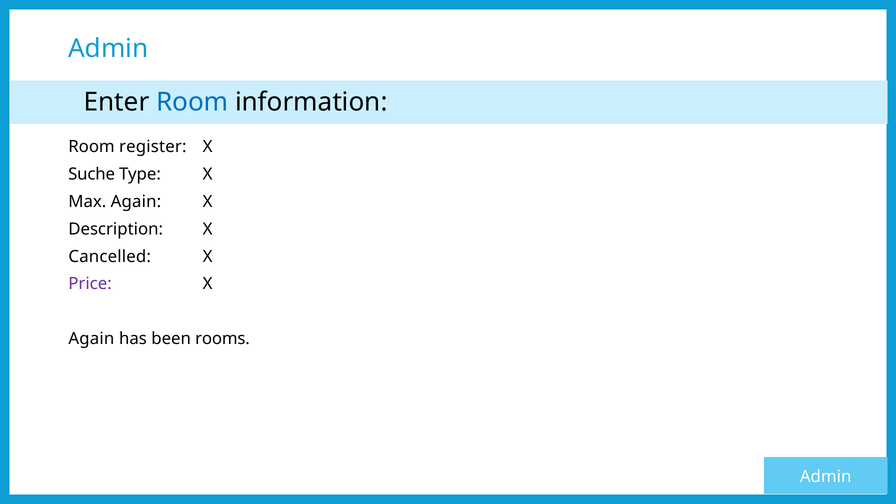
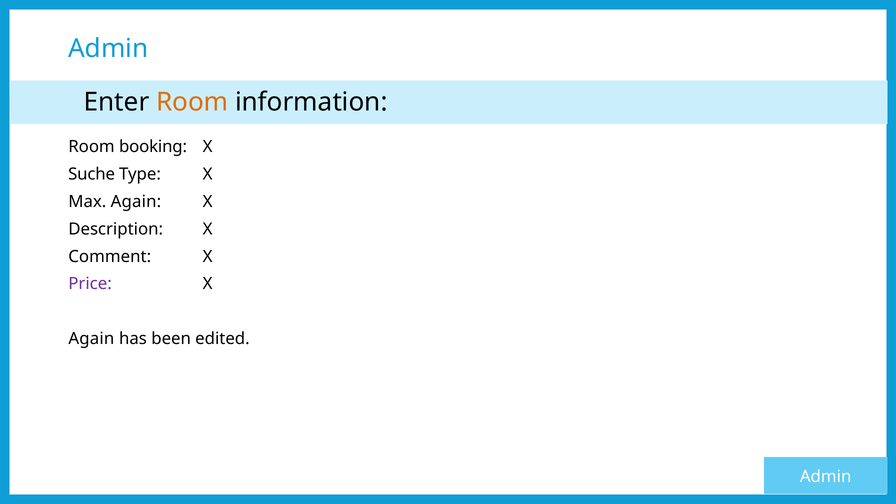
Room colour: blue -> orange (192, 102)
register: register -> booking (153, 147)
Cancelled: Cancelled -> Comment (110, 256)
rooms: rooms -> edited (222, 339)
